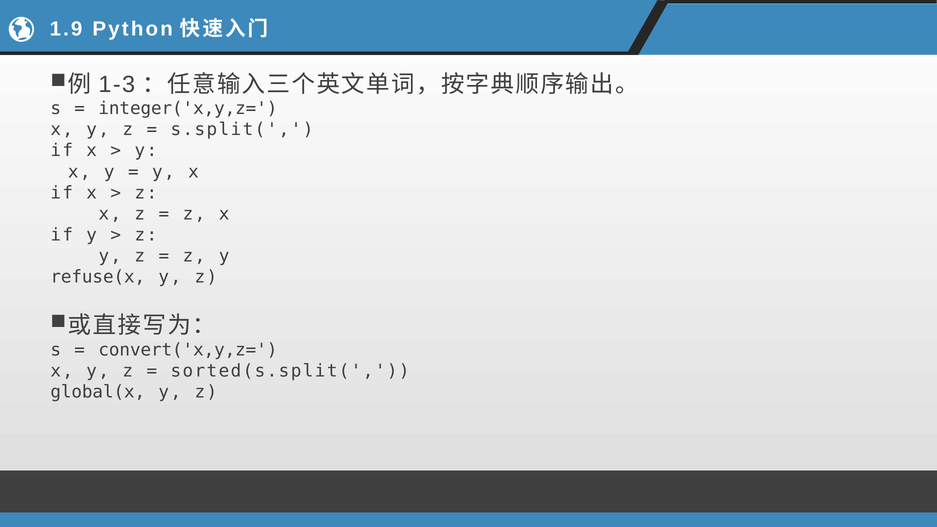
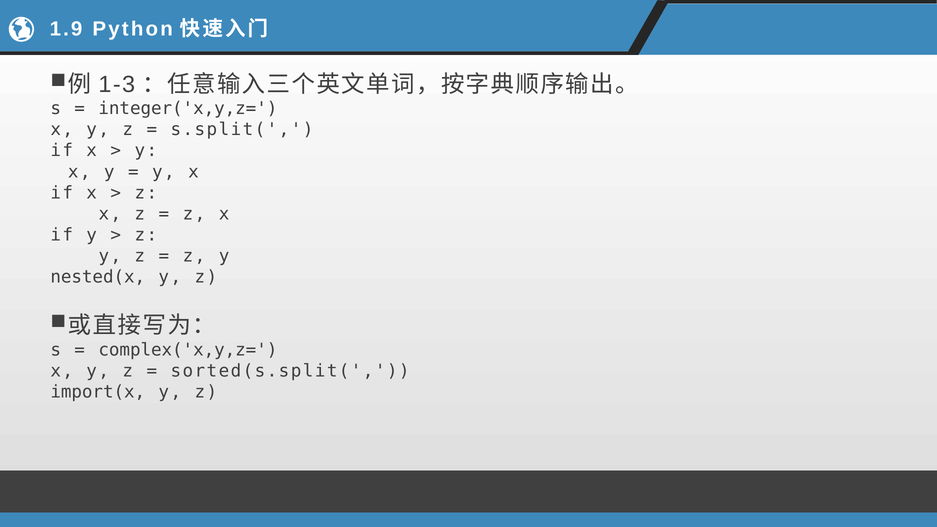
refuse(x: refuse(x -> nested(x (98, 277)
convert('x,y,z=: convert('x,y,z= -> complex('x,y,z= (188, 350)
global(x: global(x -> import(x (98, 392)
